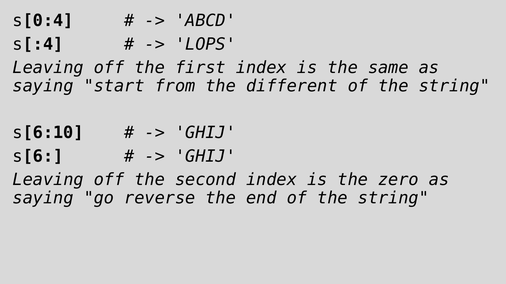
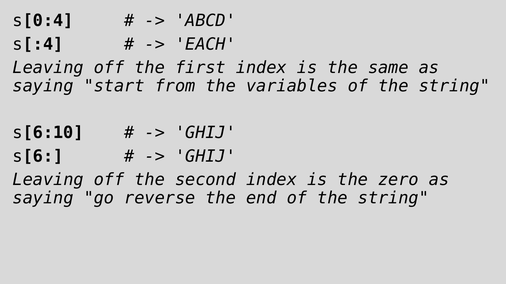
LOPS: LOPS -> EACH (206, 44)
different: different -> variables (292, 86)
